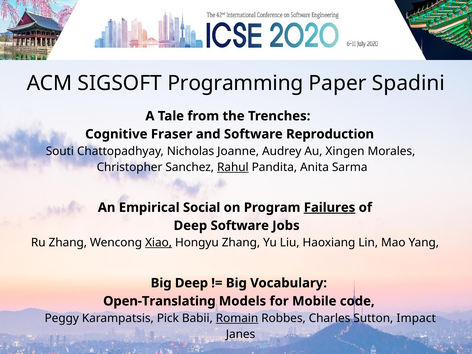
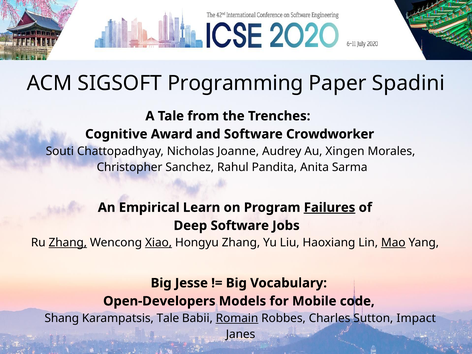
Fraser: Fraser -> Award (172, 134)
Reproduction: Reproduction -> Crowdworker (330, 134)
Rahul underline: present -> none (233, 167)
Social: Social -> Learn (202, 208)
Zhang underline: none -> present (68, 243)
Mao underline: none -> present (393, 243)
Big Deep: Deep -> Jesse (191, 283)
Open-Translating: Open-Translating -> Open-Developers (159, 301)
Peggy: Peggy -> Shang (62, 318)
Karampatsis Pick: Pick -> Tale (168, 318)
